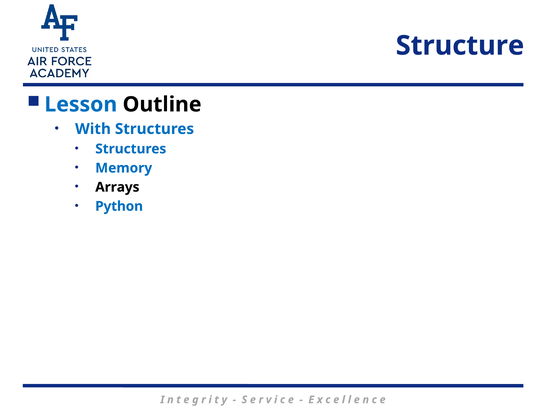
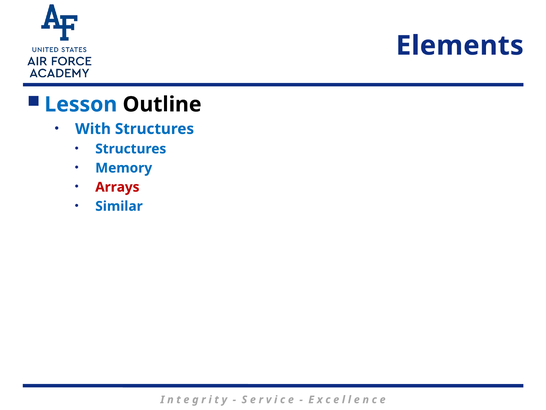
Structure: Structure -> Elements (460, 46)
Arrays colour: black -> red (117, 187)
Python: Python -> Similar (119, 206)
